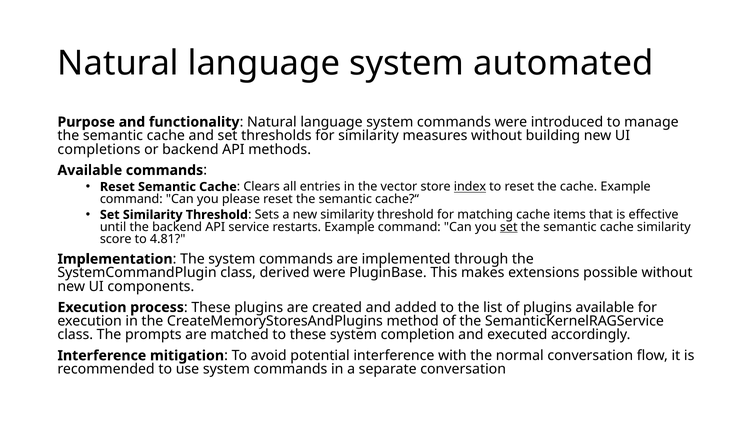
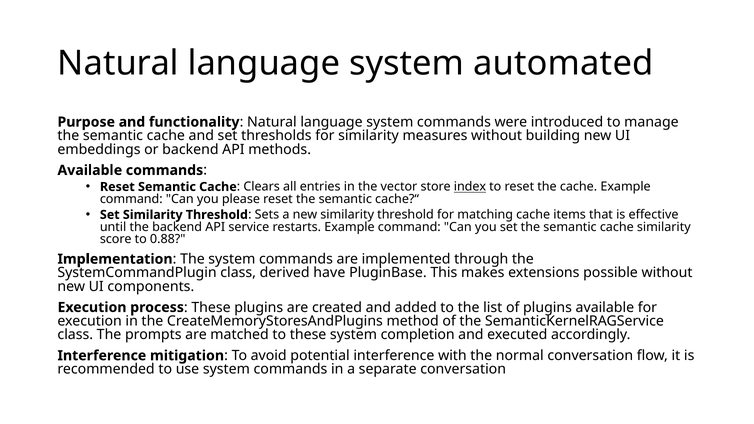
completions: completions -> embeddings (99, 150)
set underline: present -> none (509, 227)
4.81: 4.81 -> 0.88 (168, 239)
derived were: were -> have (329, 273)
